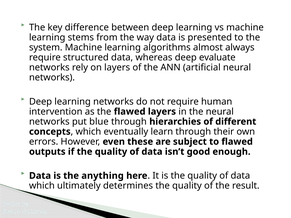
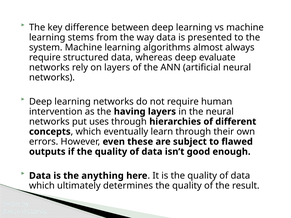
the flawed: flawed -> having (130, 112)
blue: blue -> uses (99, 122)
